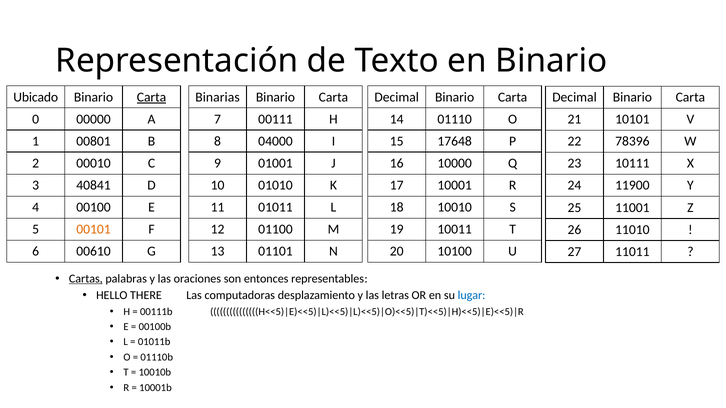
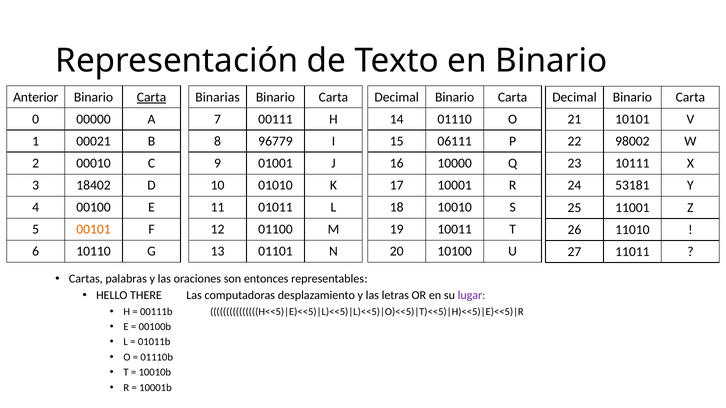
Ubicado: Ubicado -> Anterior (36, 97)
00801: 00801 -> 00021 (94, 141)
04000: 04000 -> 96779 (275, 141)
17648: 17648 -> 06111 (455, 141)
78396: 78396 -> 98002 (632, 142)
40841: 40841 -> 18402 (94, 185)
11900: 11900 -> 53181 (632, 186)
00610: 00610 -> 10110 (94, 252)
Cartas underline: present -> none (86, 279)
lugar colour: blue -> purple (472, 296)
